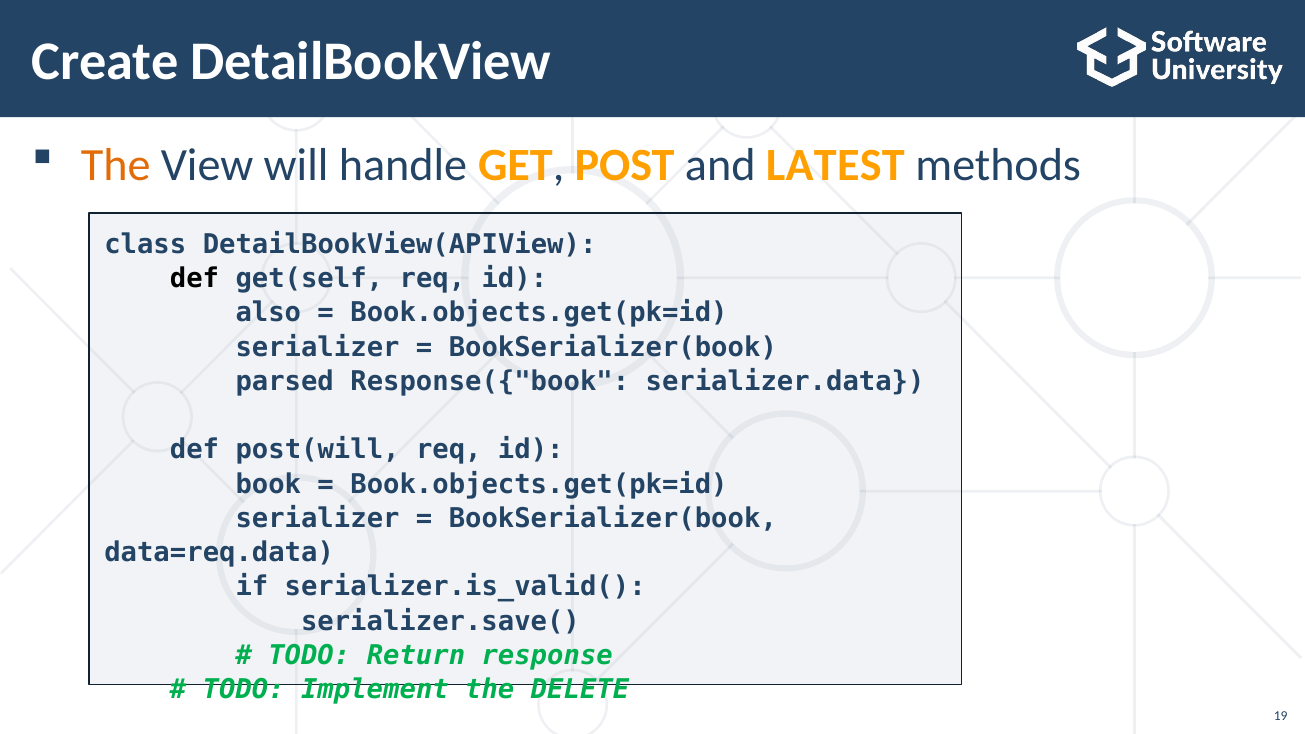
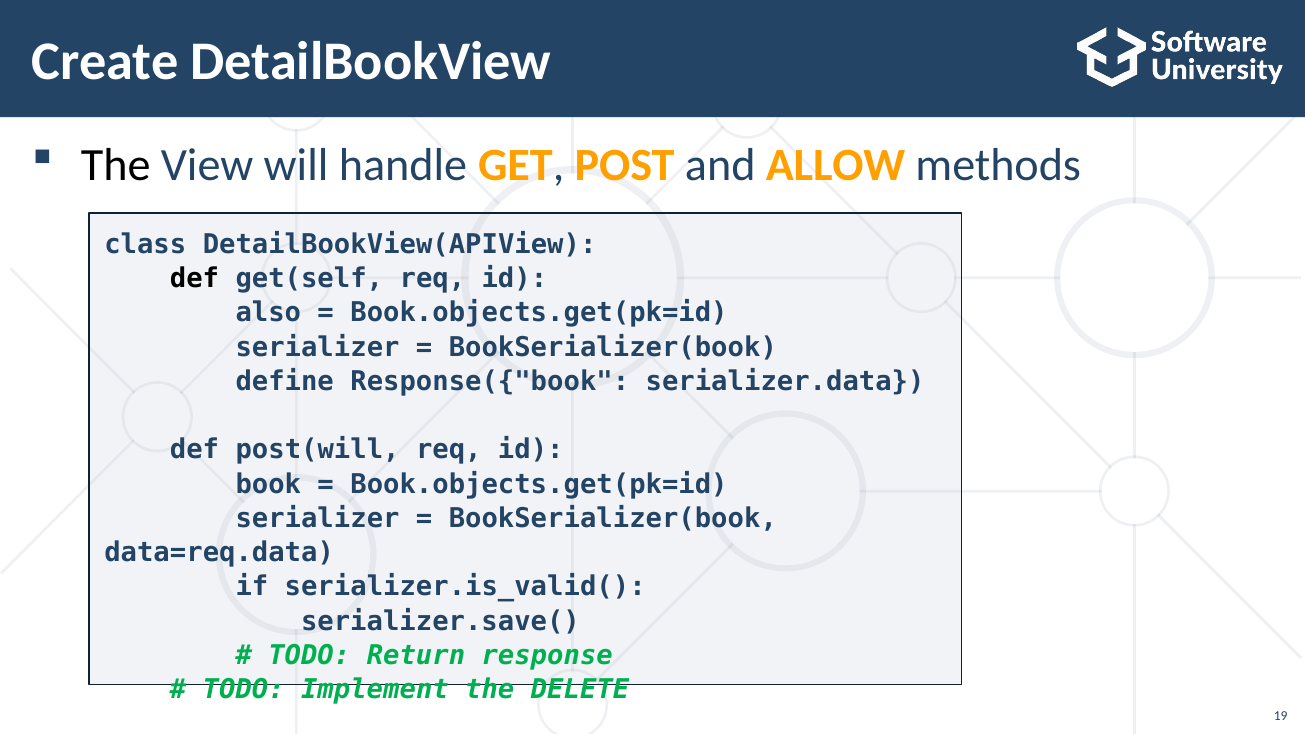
The colour: orange -> black (116, 166)
LATEST: LATEST -> ALLOW (836, 166)
parsed: parsed -> define (285, 381)
